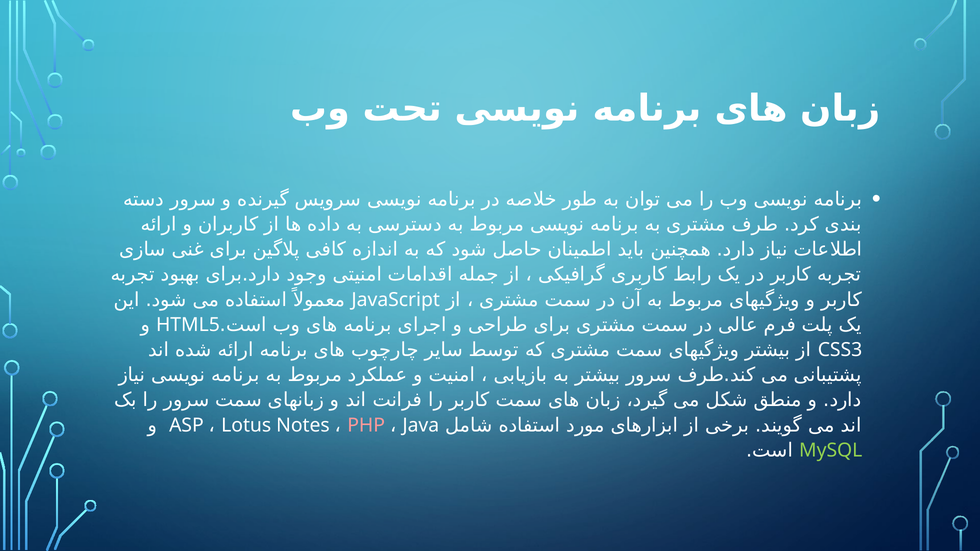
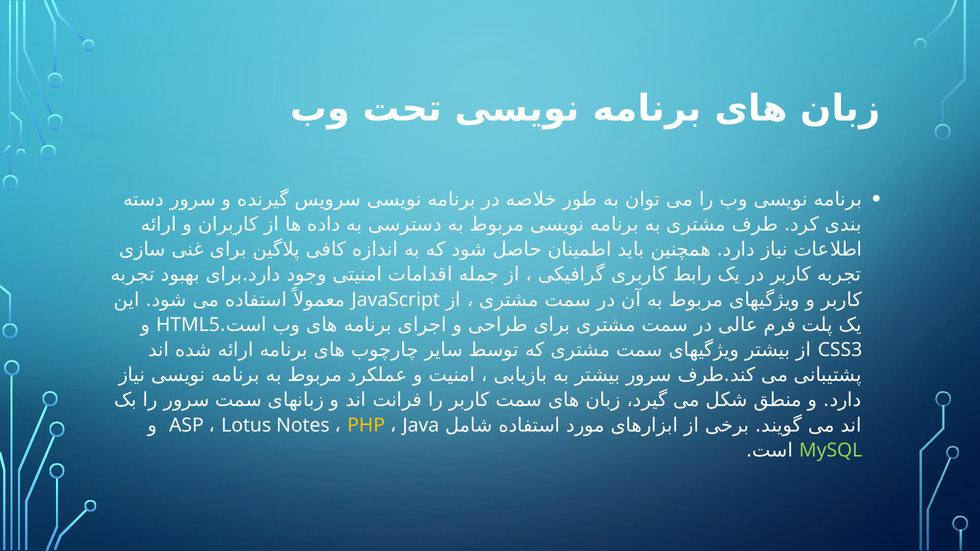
PHP colour: pink -> yellow (366, 425)
